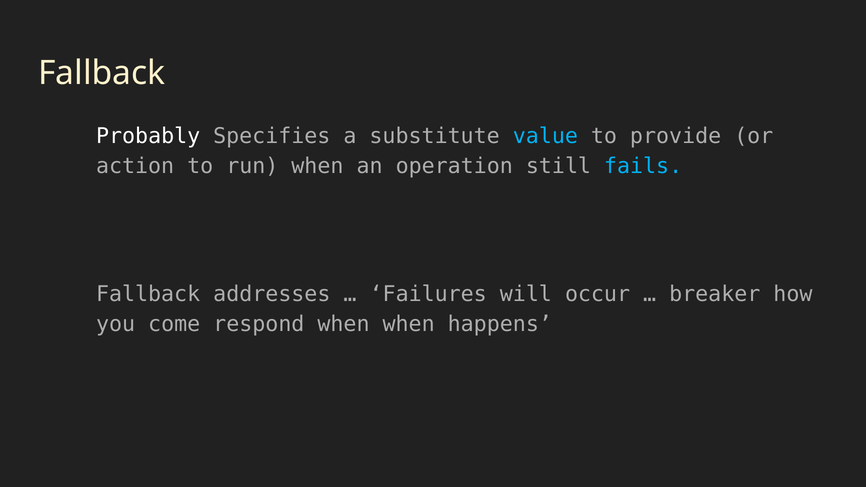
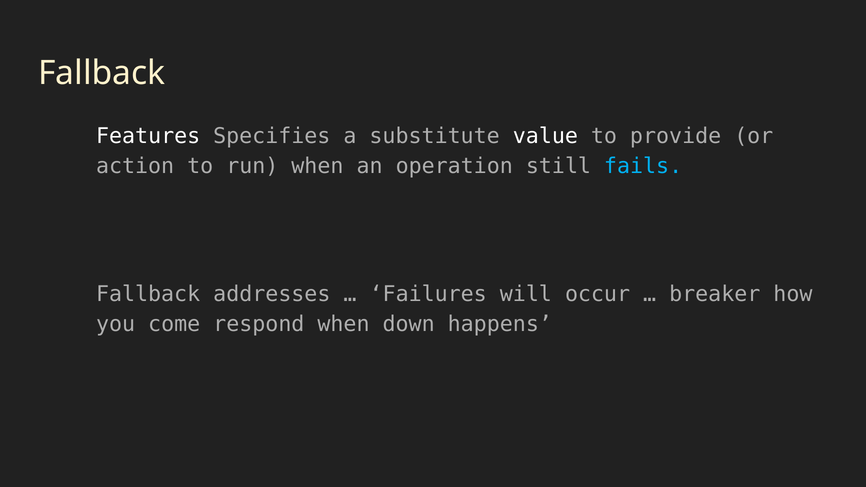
Probably: Probably -> Features (148, 136)
value colour: light blue -> white (545, 136)
when when: when -> down (409, 324)
